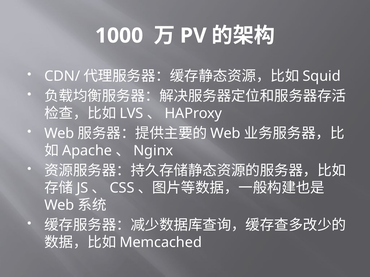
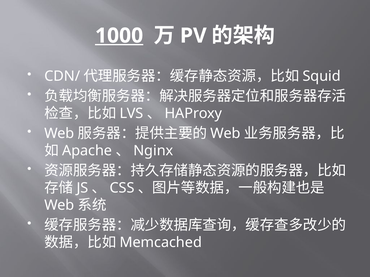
1000 underline: none -> present (119, 36)
